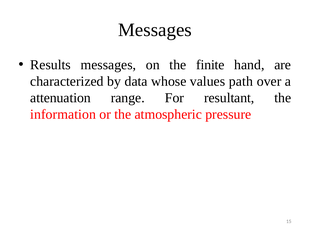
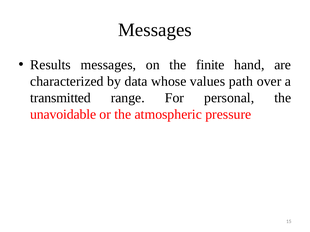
attenuation: attenuation -> transmitted (61, 98)
resultant: resultant -> personal (229, 98)
information: information -> unavoidable (63, 115)
